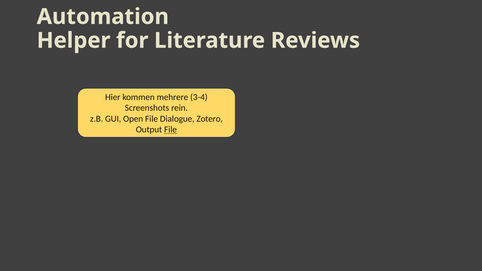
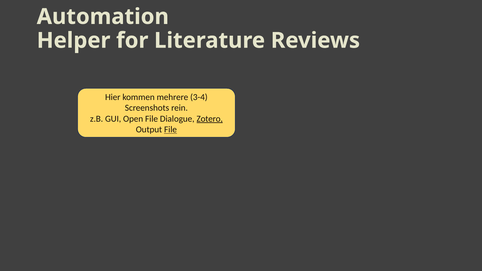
Zotero underline: none -> present (210, 119)
